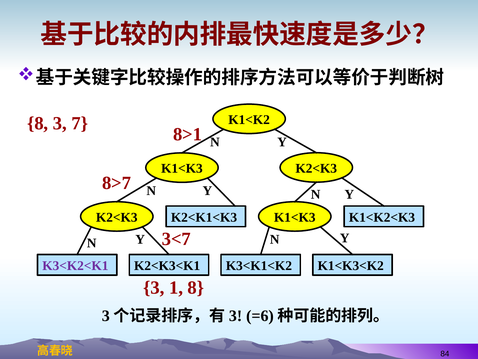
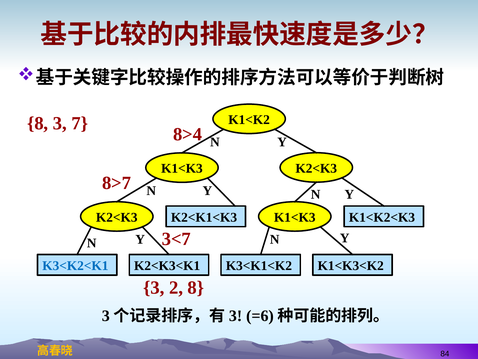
8>1: 8>1 -> 8>4 (188, 134)
K3<K2<K1 colour: purple -> blue (75, 265)
1: 1 -> 2 (176, 287)
